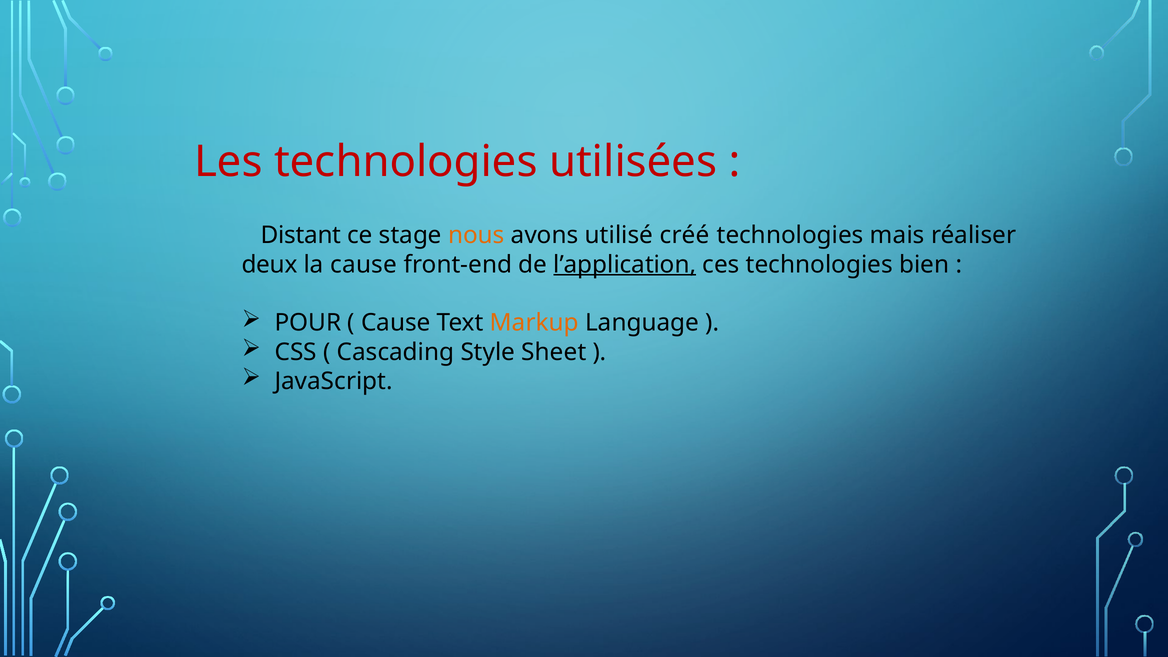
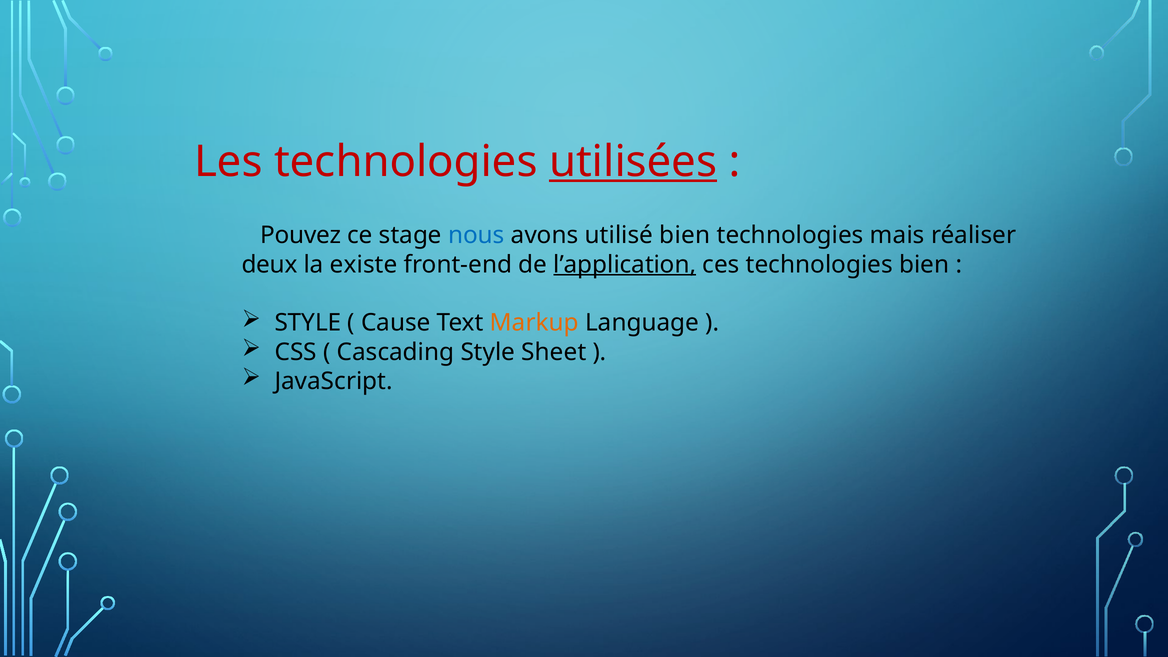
utilisées underline: none -> present (633, 162)
Distant: Distant -> Pouvez (301, 235)
nous colour: orange -> blue (476, 235)
utilisé créé: créé -> bien (685, 235)
la cause: cause -> existe (364, 264)
POUR: POUR -> STYLE (308, 323)
